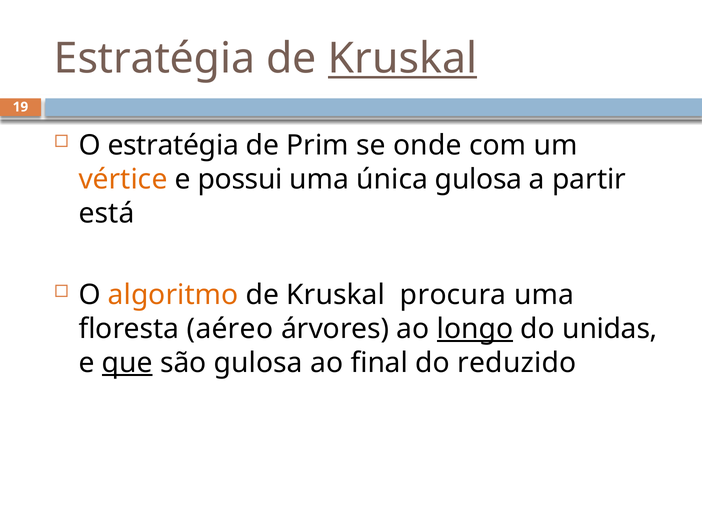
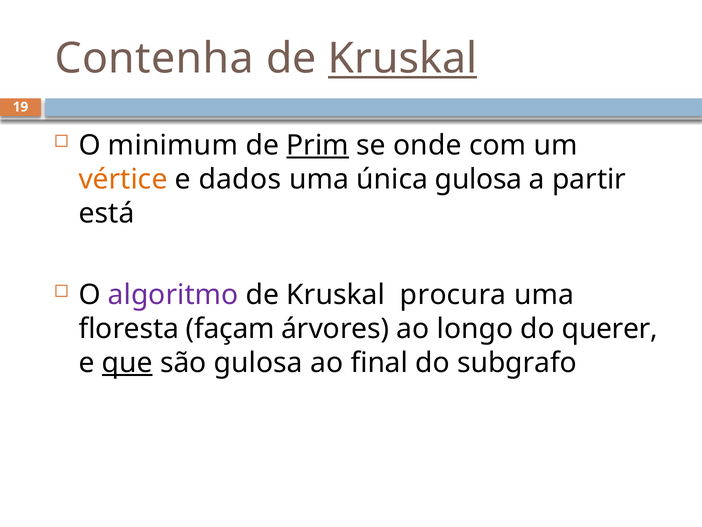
Estratégia: Estratégia -> Contenha (154, 59)
O estratégia: estratégia -> minimum (173, 145)
Prim underline: none -> present (318, 145)
possui: possui -> dados (240, 179)
algoritmo colour: orange -> purple (173, 295)
aéreo: aéreo -> façam (230, 329)
longo underline: present -> none (475, 329)
unidas: unidas -> querer (610, 329)
reduzido: reduzido -> subgrafo (517, 363)
